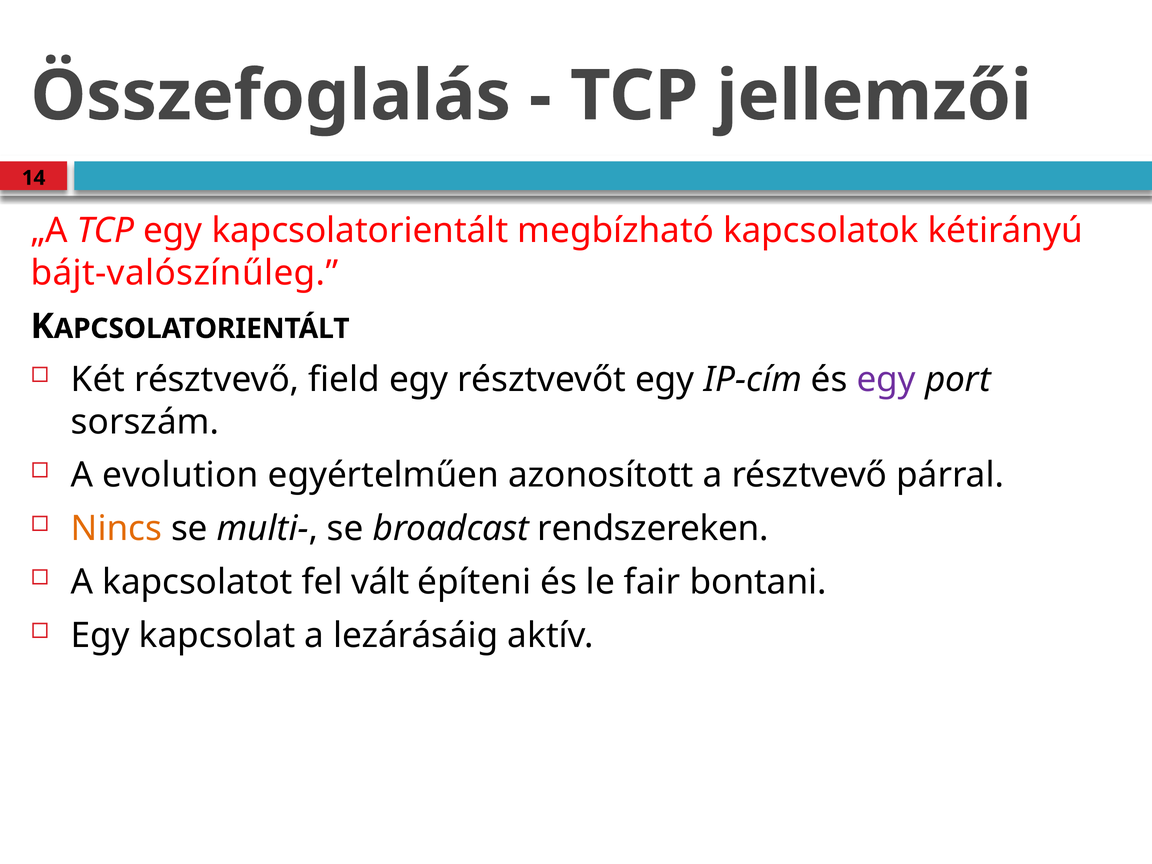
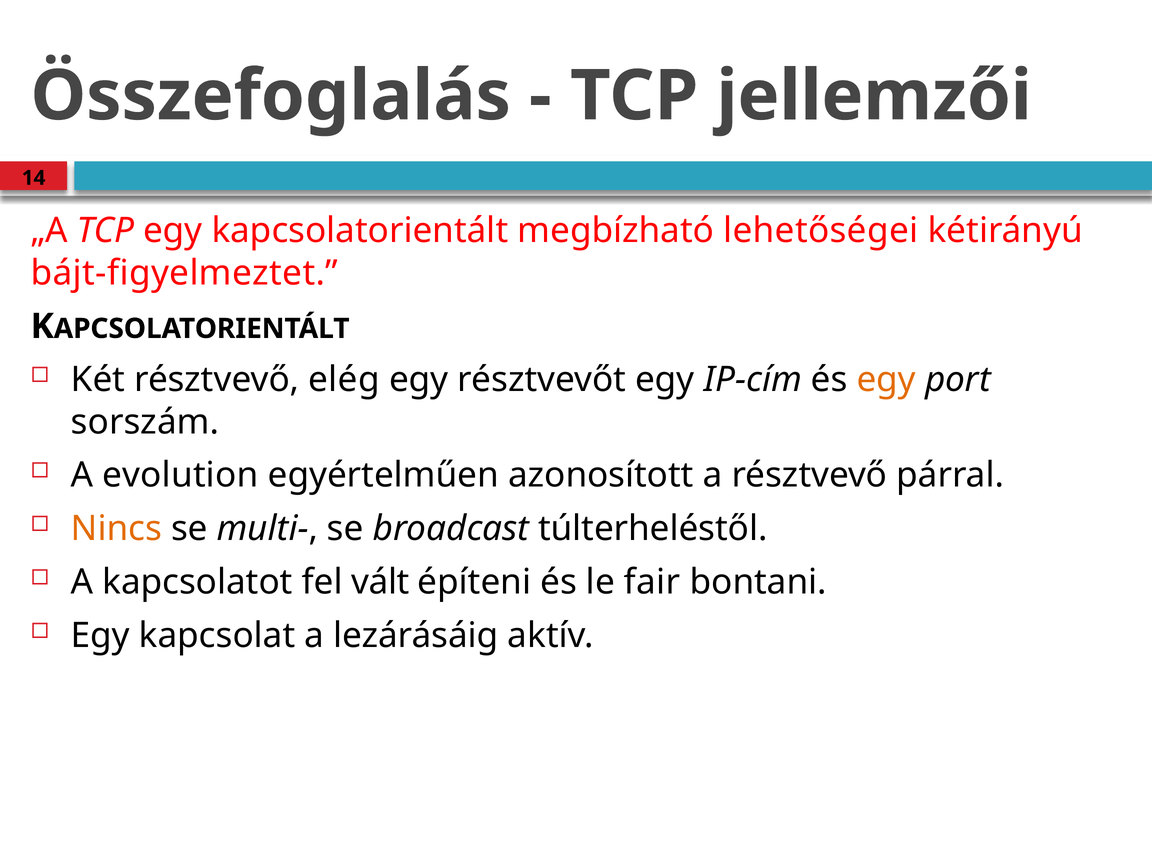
kapcsolatok: kapcsolatok -> lehetőségei (821, 231)
bájt-valószínűleg: bájt-valószínűleg -> bájt-figyelmeztet (184, 273)
field: field -> elég (344, 380)
egy colour: purple -> orange (886, 380)
rendszereken: rendszereken -> túlterheléstől (653, 529)
